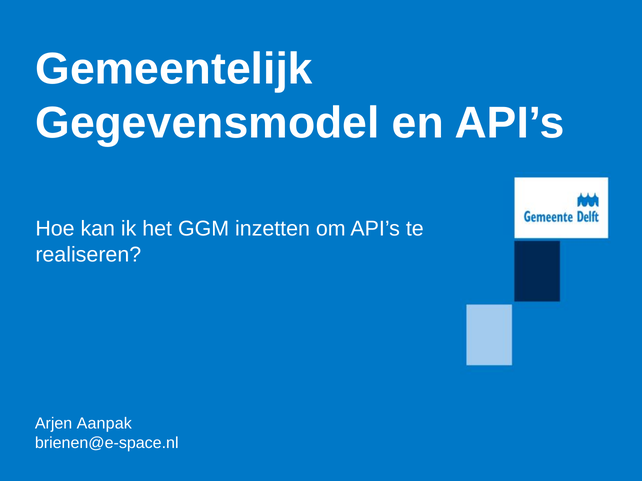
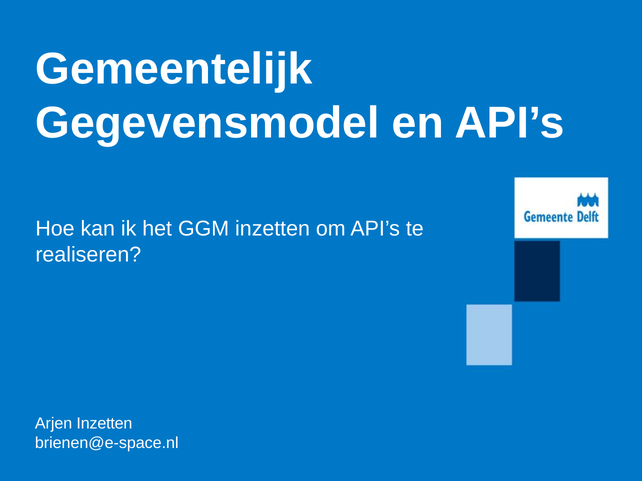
Arjen Aanpak: Aanpak -> Inzetten (104, 424)
